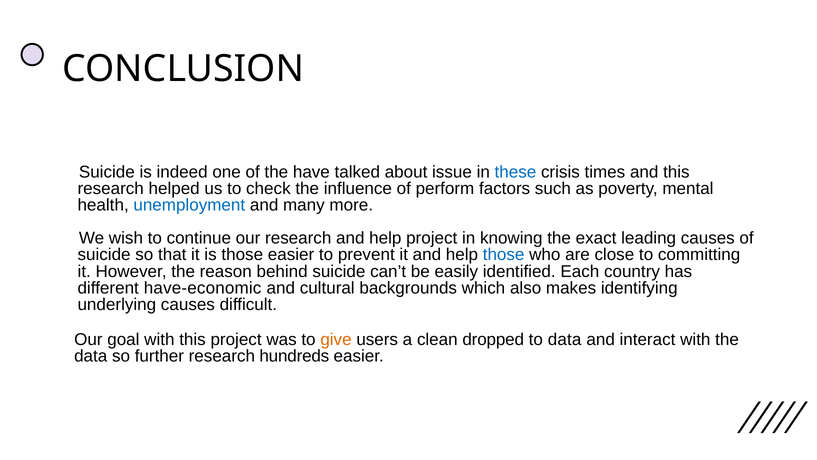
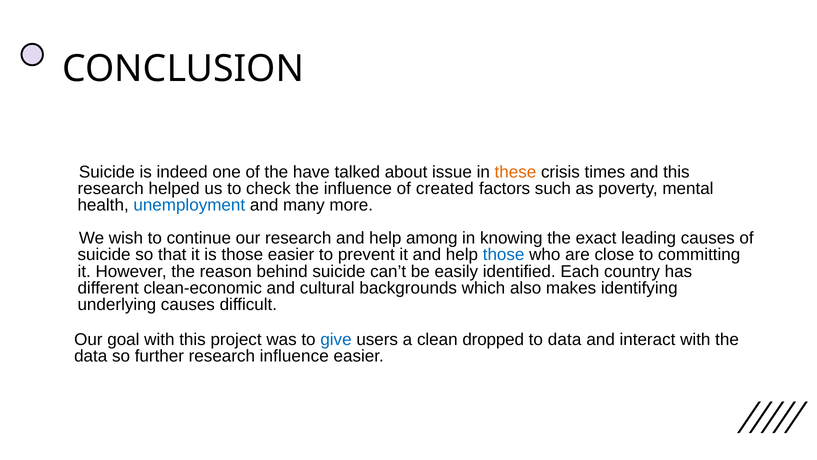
these colour: blue -> orange (515, 172)
perform: perform -> created (445, 188)
help project: project -> among (432, 238)
have-economic: have-economic -> clean-economic (203, 288)
give colour: orange -> blue (336, 339)
research hundreds: hundreds -> influence (294, 356)
